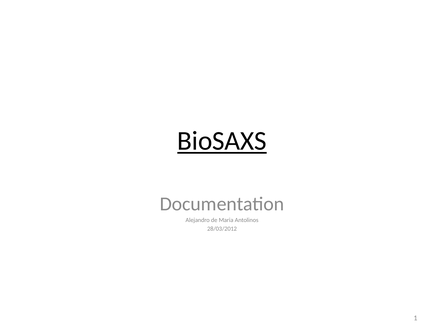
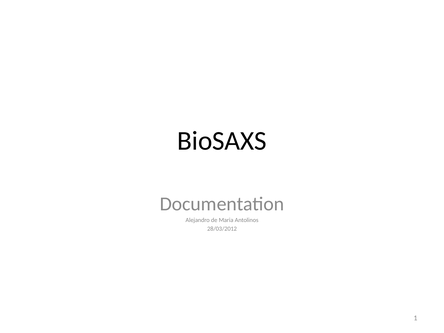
BioSAXS underline: present -> none (222, 141)
